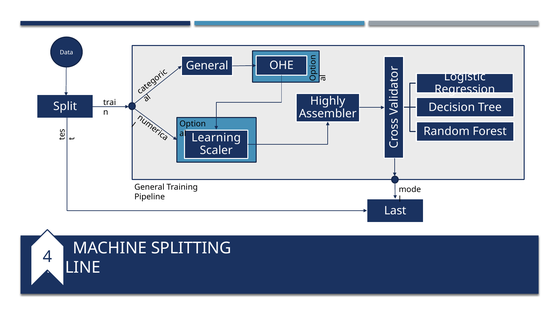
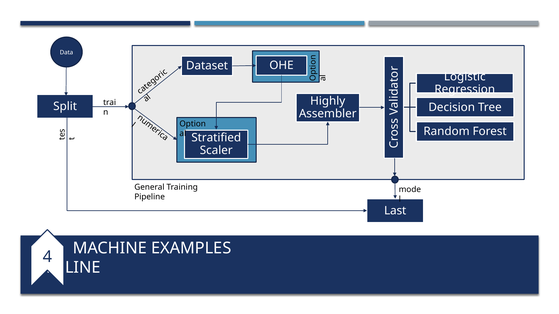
General: General -> Dataset (207, 66)
Learning: Learning -> Stratified (216, 138)
SPLITTING: SPLITTING -> EXAMPLES (191, 248)
